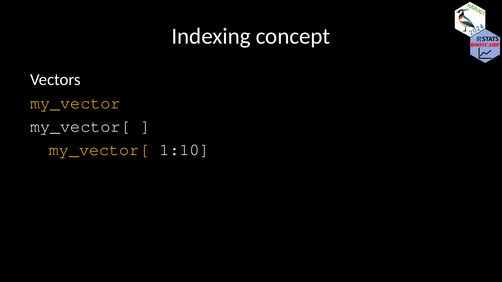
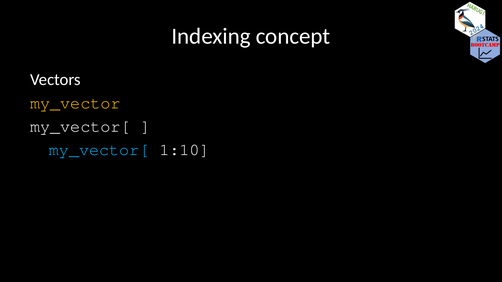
my_vector[ colour: yellow -> light blue (99, 150)
